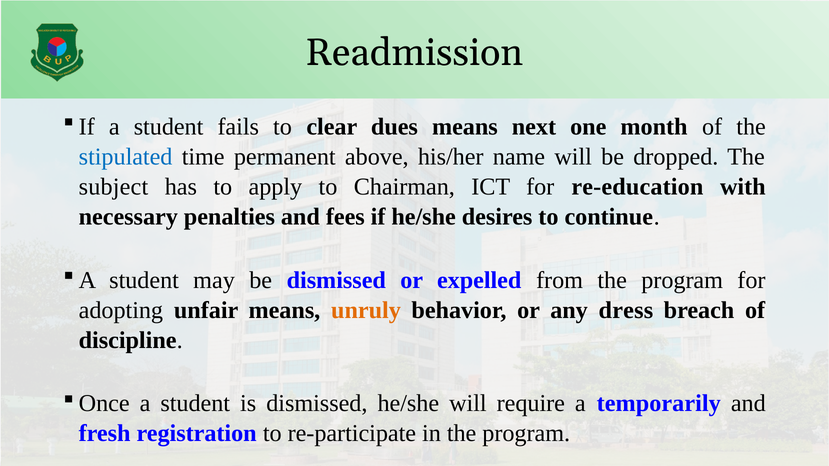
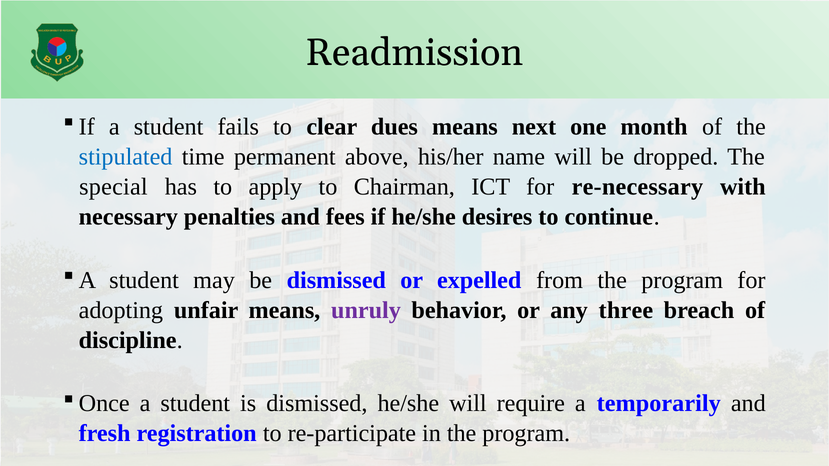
subject: subject -> special (113, 187)
re-education: re-education -> re-necessary (637, 187)
unruly colour: orange -> purple (366, 310)
dress: dress -> three (626, 310)
